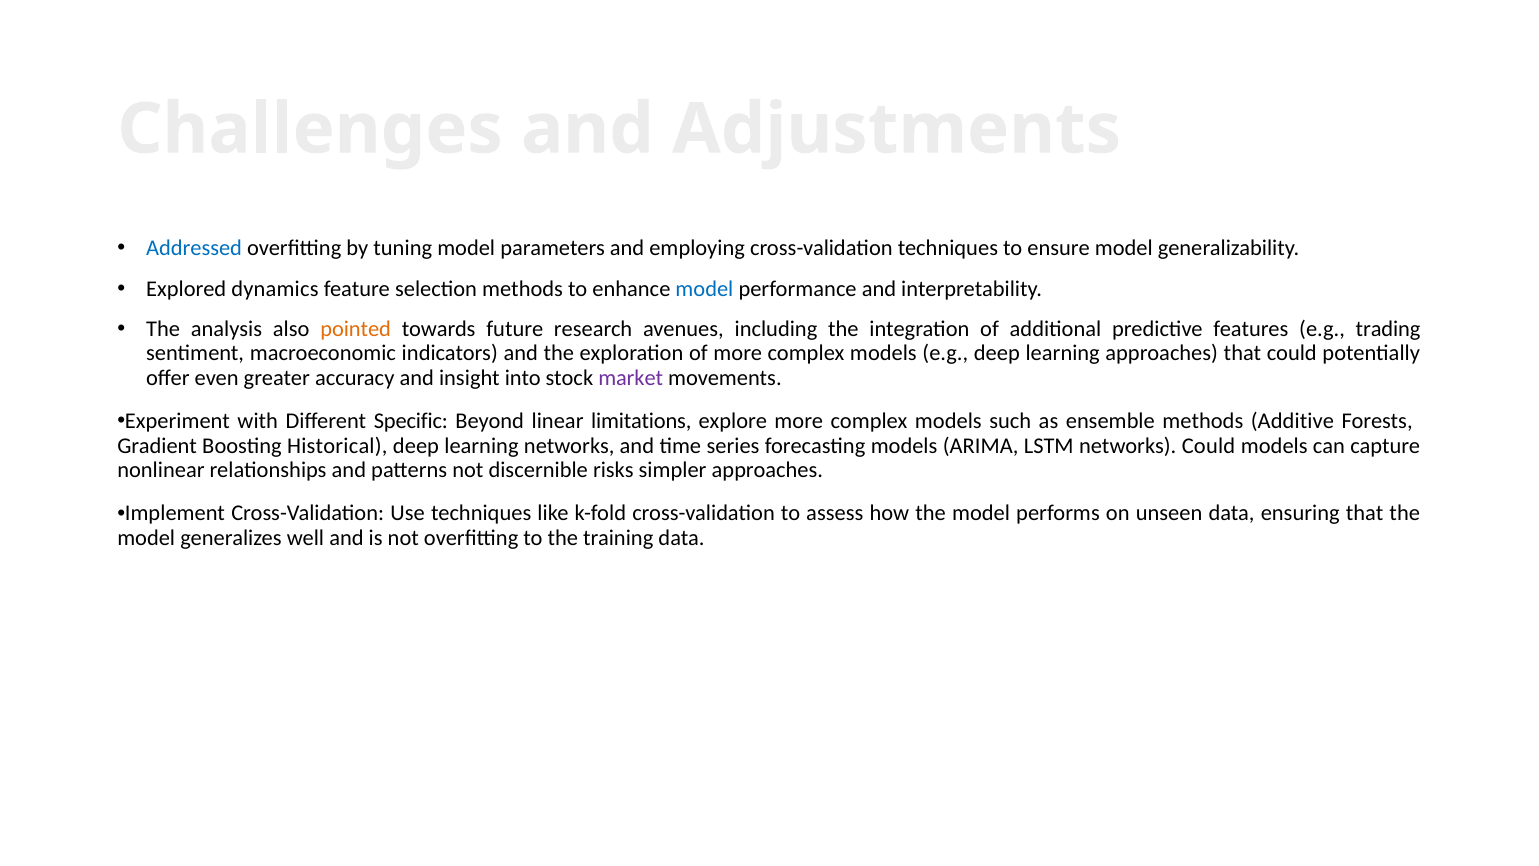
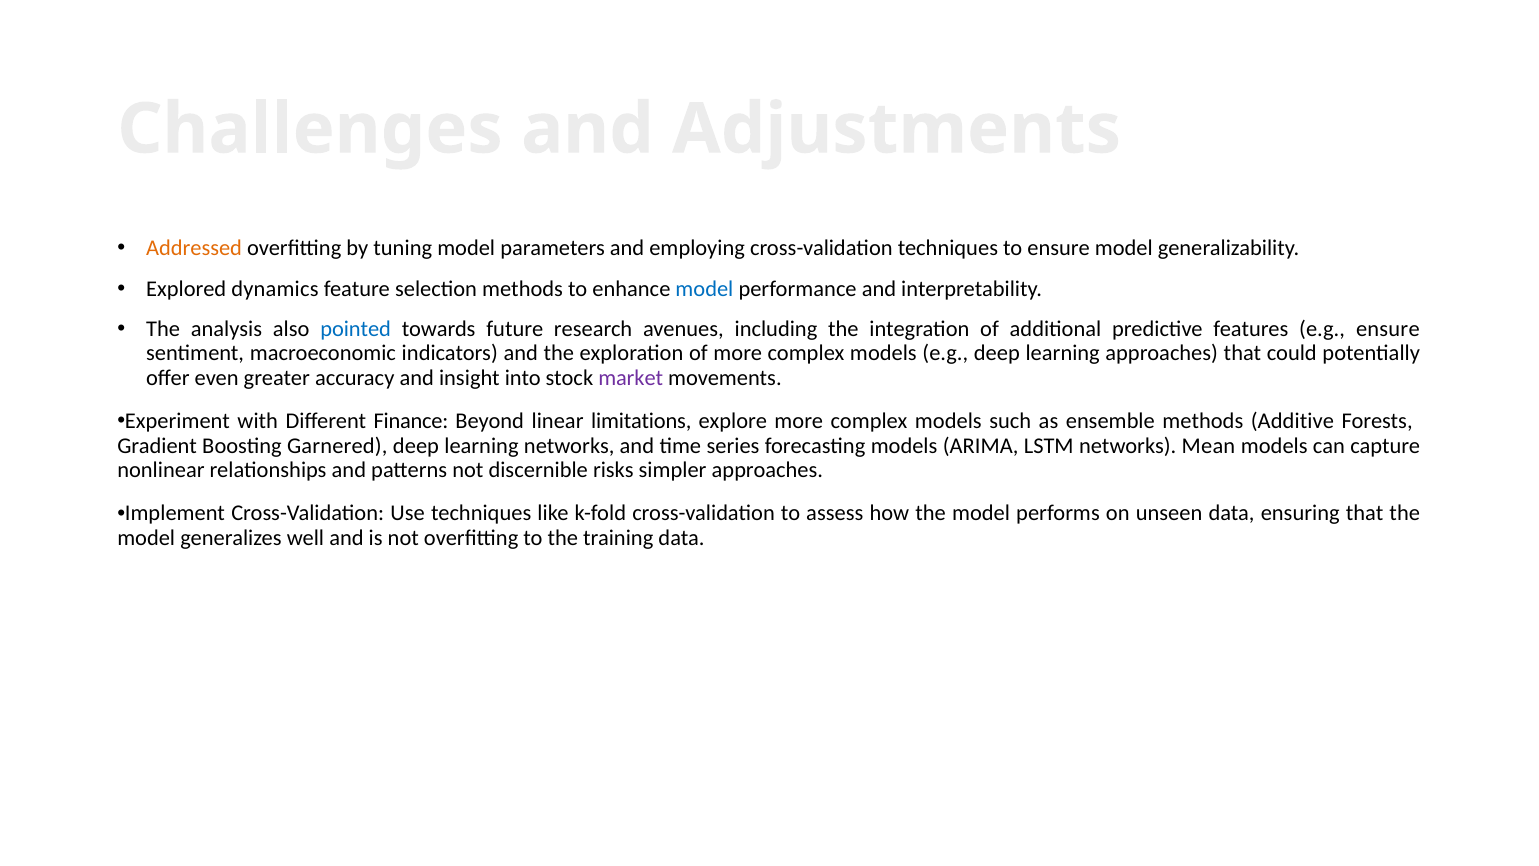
Addressed colour: blue -> orange (194, 248)
pointed colour: orange -> blue (356, 329)
e.g trading: trading -> ensure (1388, 329)
Specific: Specific -> Finance (411, 421)
Historical: Historical -> Garnered (337, 445)
networks Could: Could -> Mean (1209, 445)
